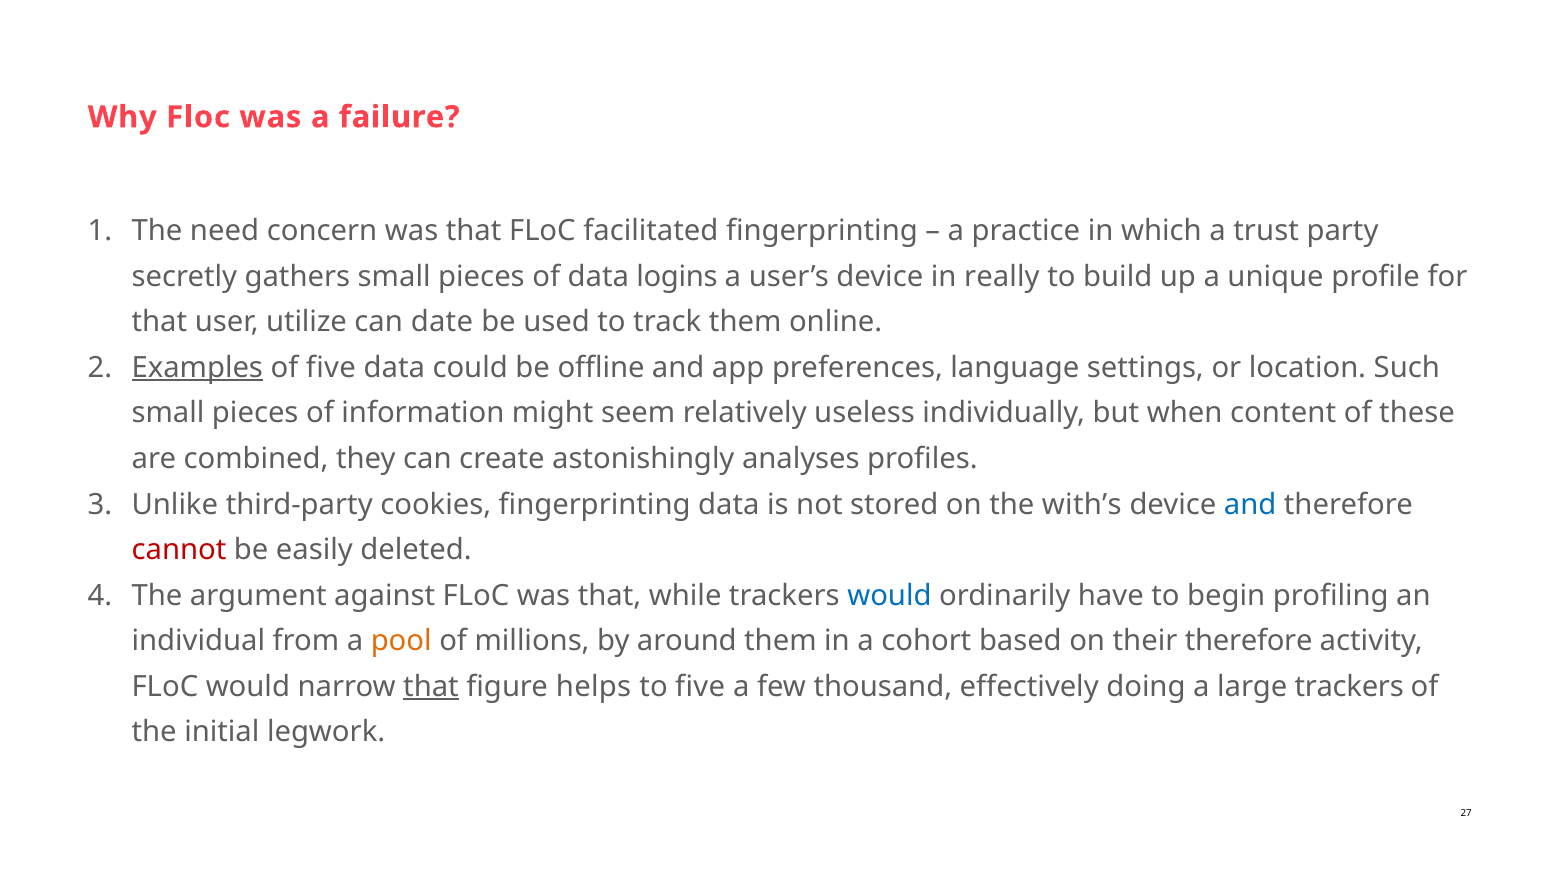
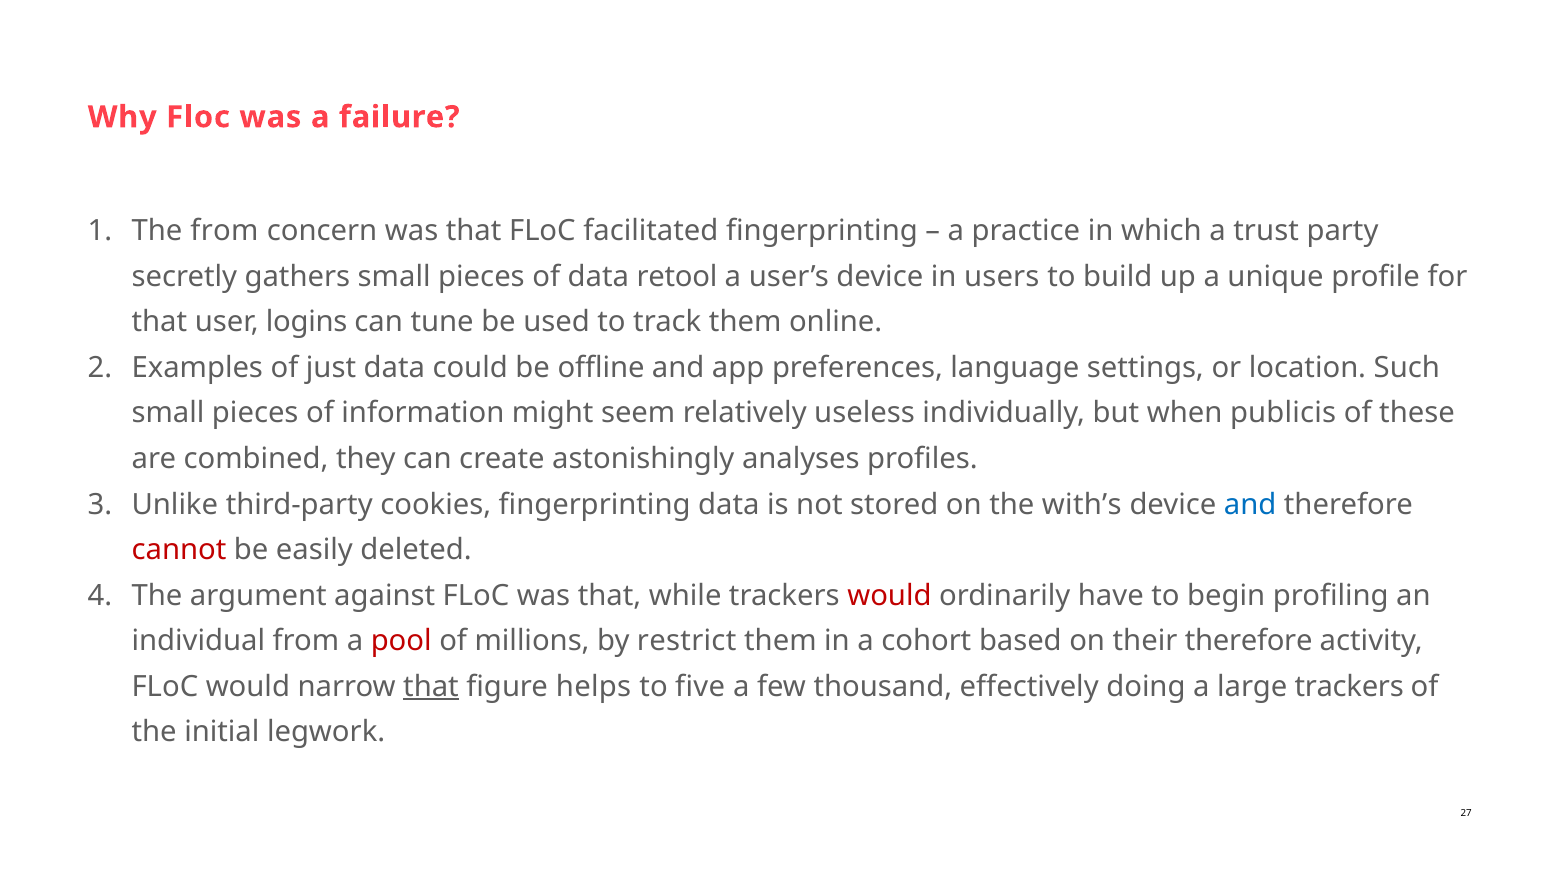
The need: need -> from (224, 231)
logins: logins -> retool (677, 277)
really: really -> users (1002, 277)
utilize: utilize -> logins (307, 322)
date: date -> tune (442, 322)
Examples underline: present -> none (197, 368)
of five: five -> just (331, 368)
content: content -> publicis (1283, 414)
would colour: blue -> red (889, 596)
pool colour: orange -> red (401, 642)
around: around -> restrict (687, 642)
